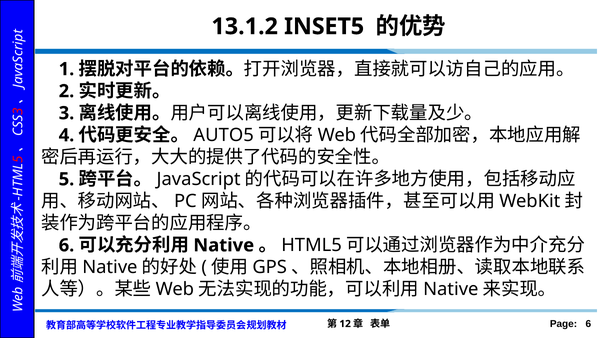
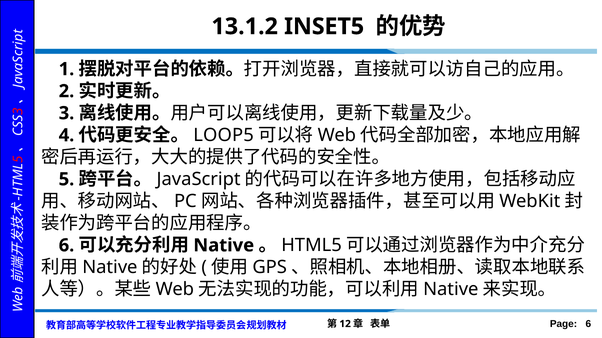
AUTO5: AUTO5 -> LOOP5 (224, 135)
